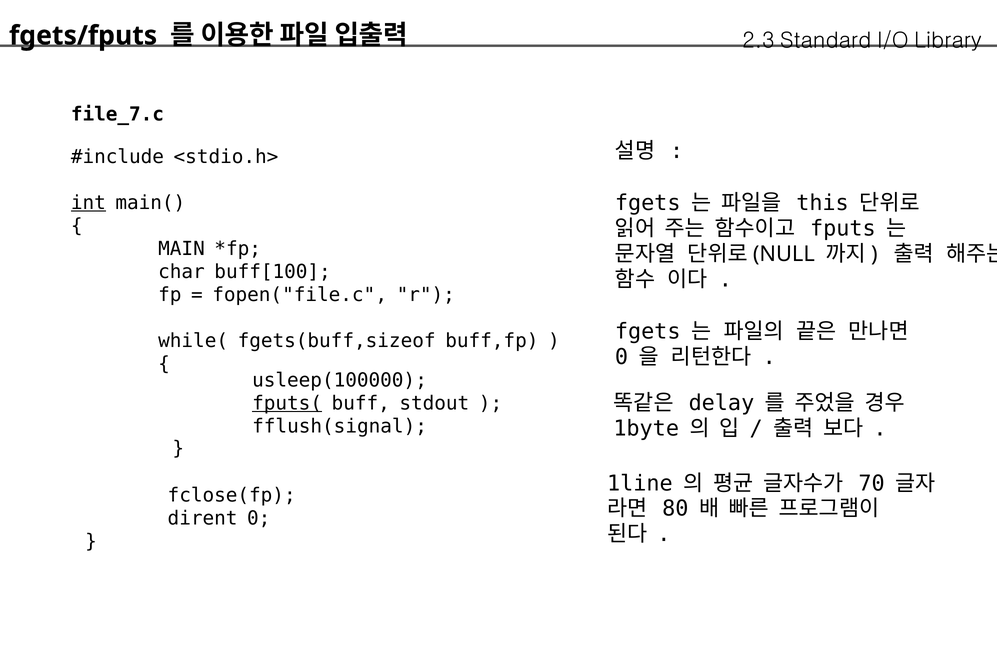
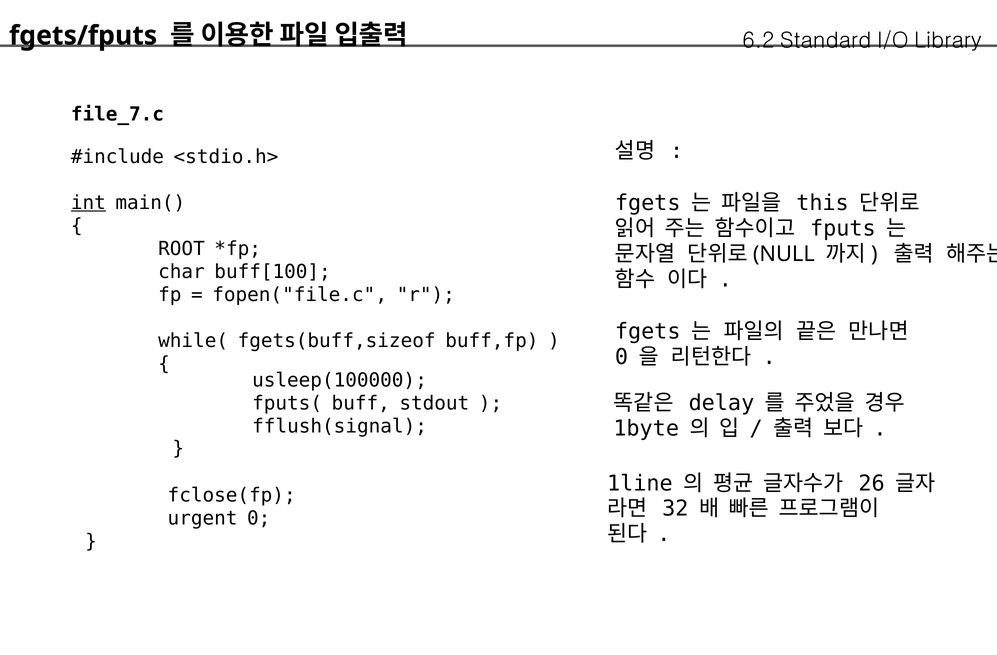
2.3: 2.3 -> 6.2 (758, 41)
MAIN: MAIN -> ROOT (182, 249)
fputs( underline: present -> none (287, 403)
70: 70 -> 26 (872, 483)
80: 80 -> 32 (675, 509)
dirent: dirent -> urgent (203, 518)
